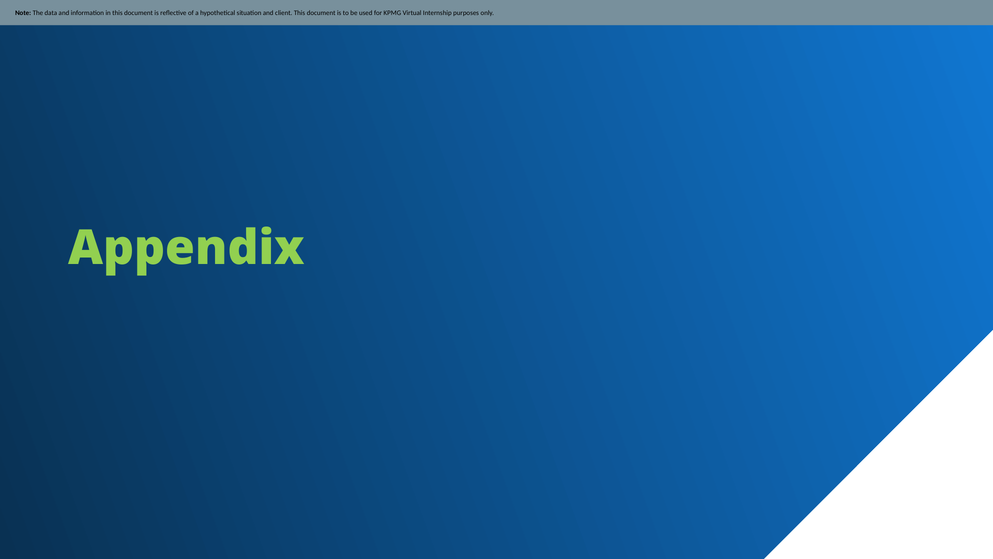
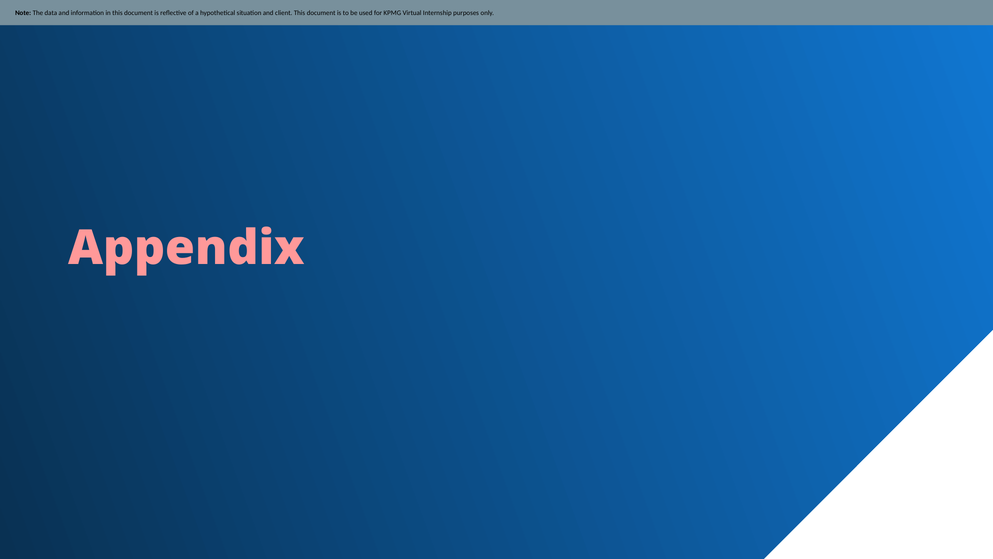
Appendix colour: light green -> pink (187, 248)
